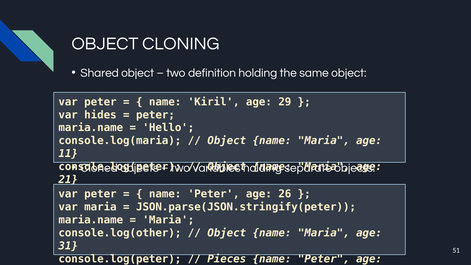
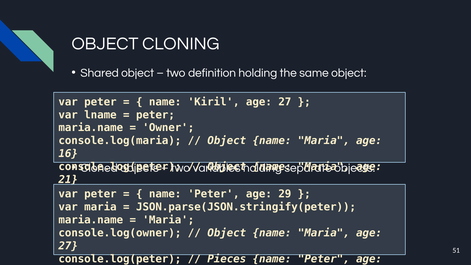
29: 29 -> 27 (285, 102)
hides: hides -> lname (100, 115)
Hello: Hello -> Owner (168, 128)
11: 11 -> 16 (68, 154)
26: 26 -> 29 (285, 194)
console.log(other: console.log(other -> console.log(owner (120, 233)
31: 31 -> 27 (68, 246)
